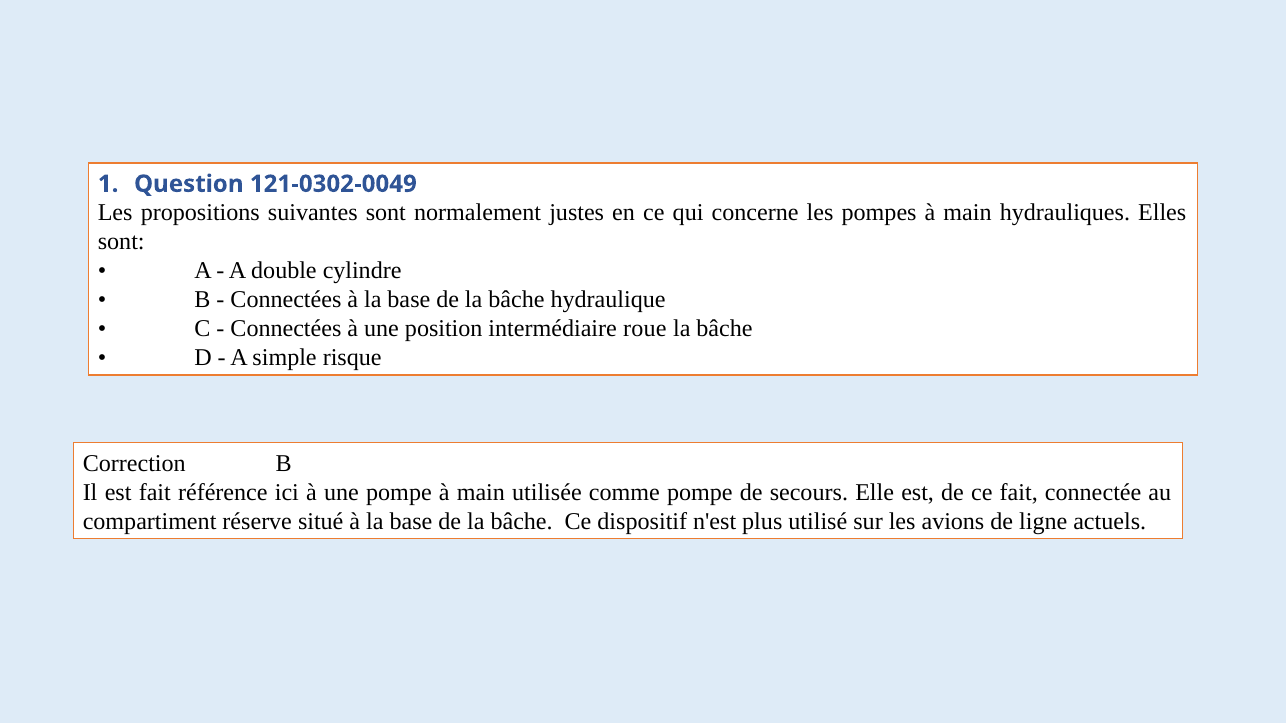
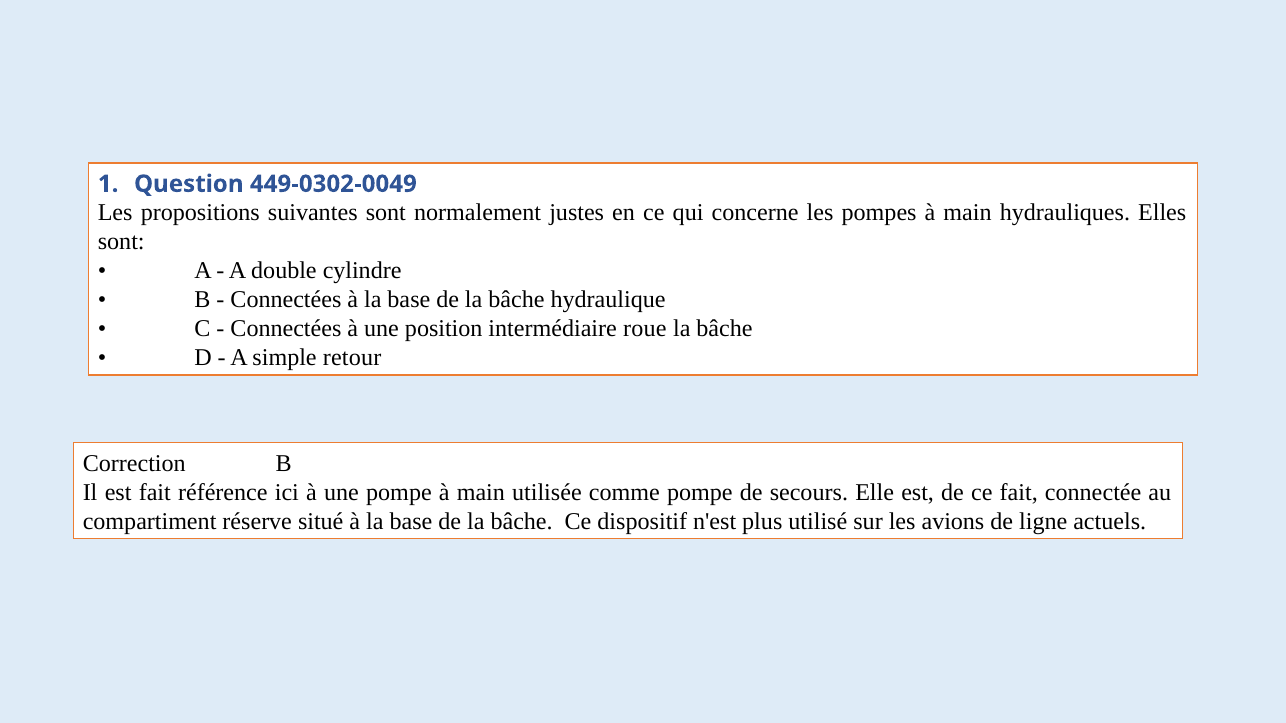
121-0302-0049: 121-0302-0049 -> 449-0302-0049 (333, 184)
risque: risque -> retour (352, 358)
